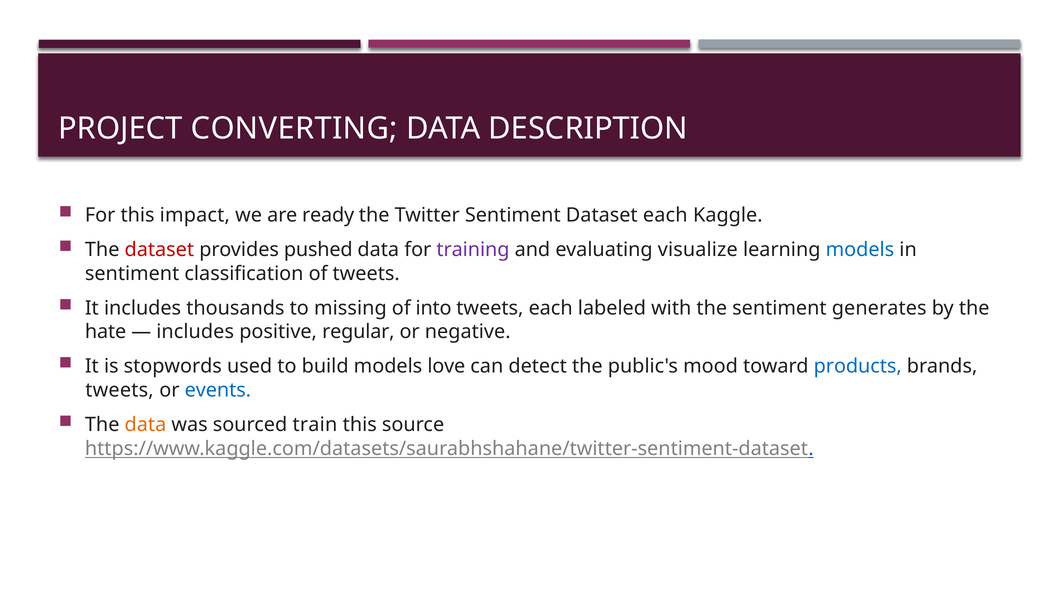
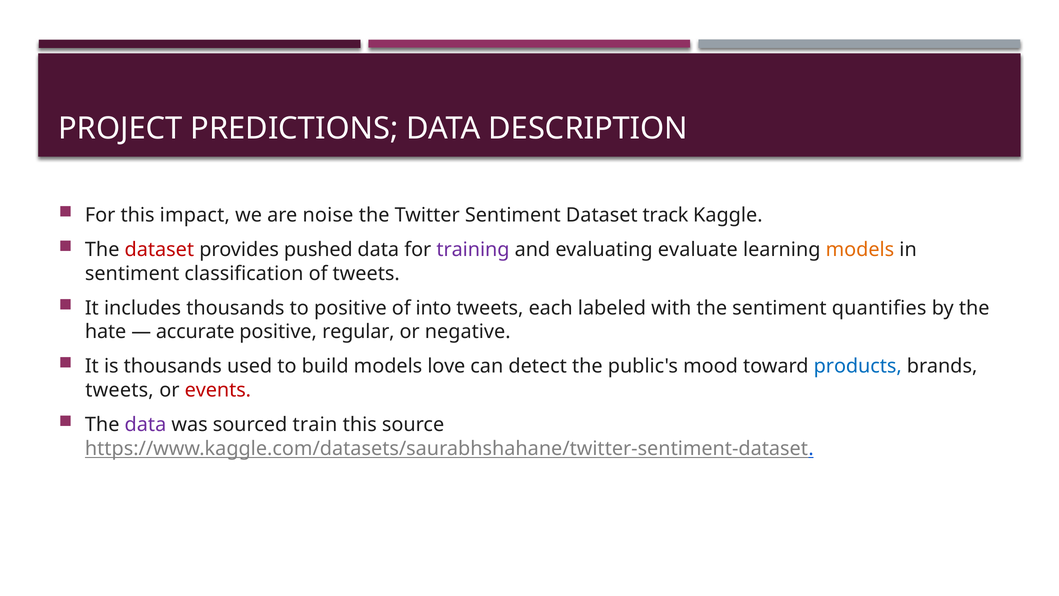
CONVERTING: CONVERTING -> PREDICTIONS (294, 129)
ready: ready -> noise (328, 215)
Dataset each: each -> track (665, 215)
visualize: visualize -> evaluate (698, 250)
models colour: blue -> orange (860, 250)
to missing: missing -> positive (350, 308)
generates: generates -> quantifies (879, 308)
includes: includes -> accurate (195, 332)
is stopwords: stopwords -> thousands (173, 366)
events colour: blue -> red (218, 390)
data colour: orange -> purple (145, 424)
